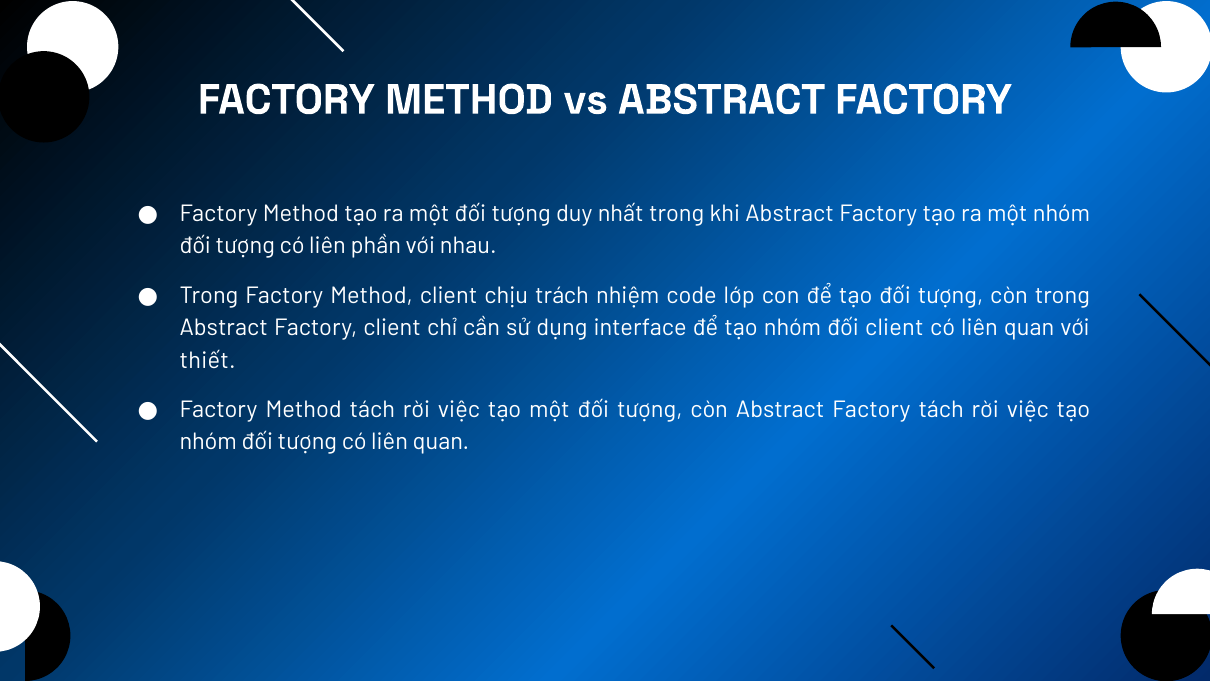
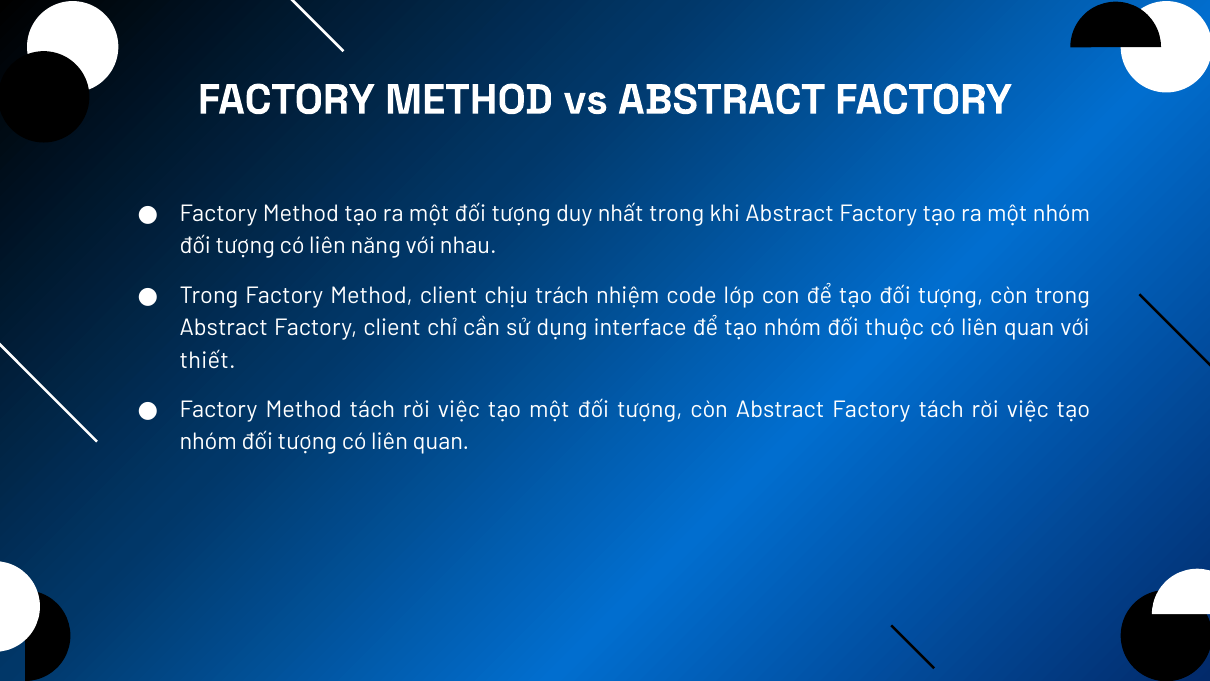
phần: phần -> năng (376, 246)
đối client: client -> thuộc (894, 328)
